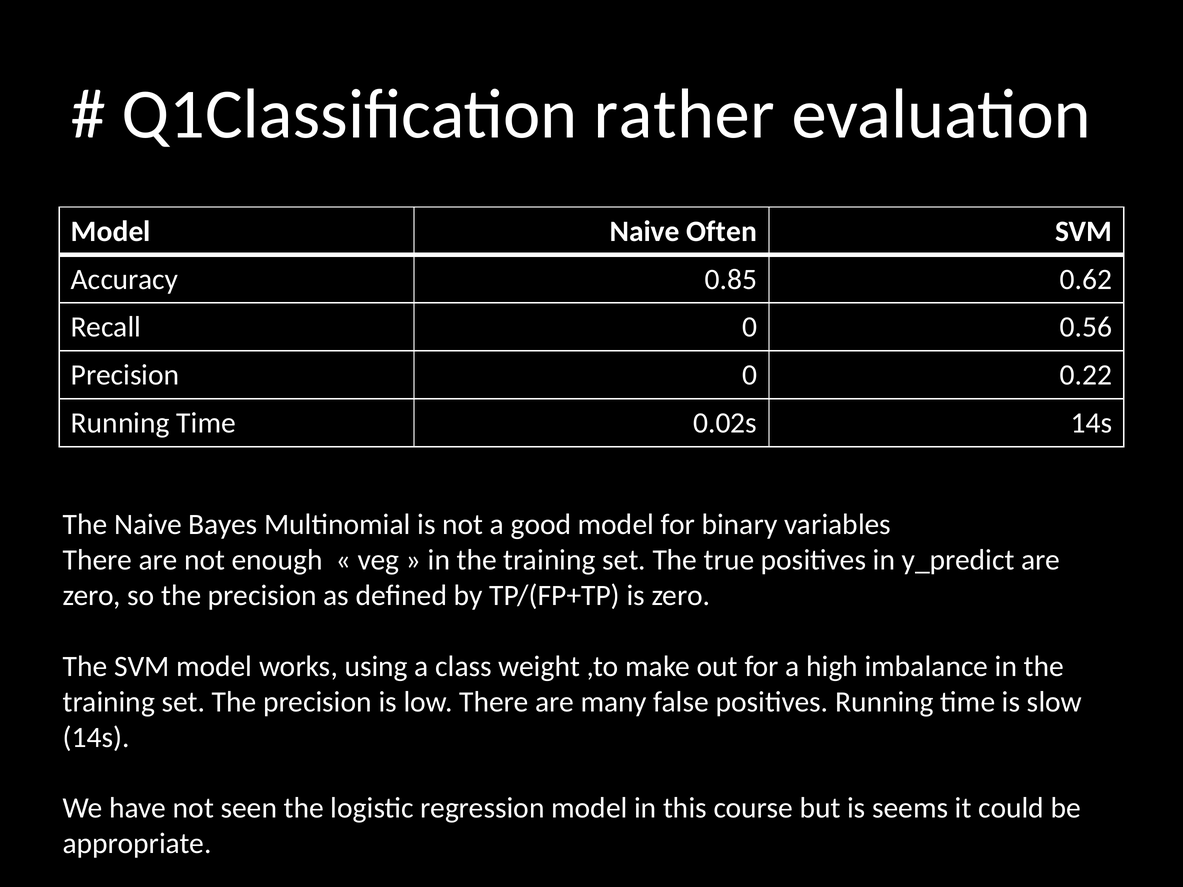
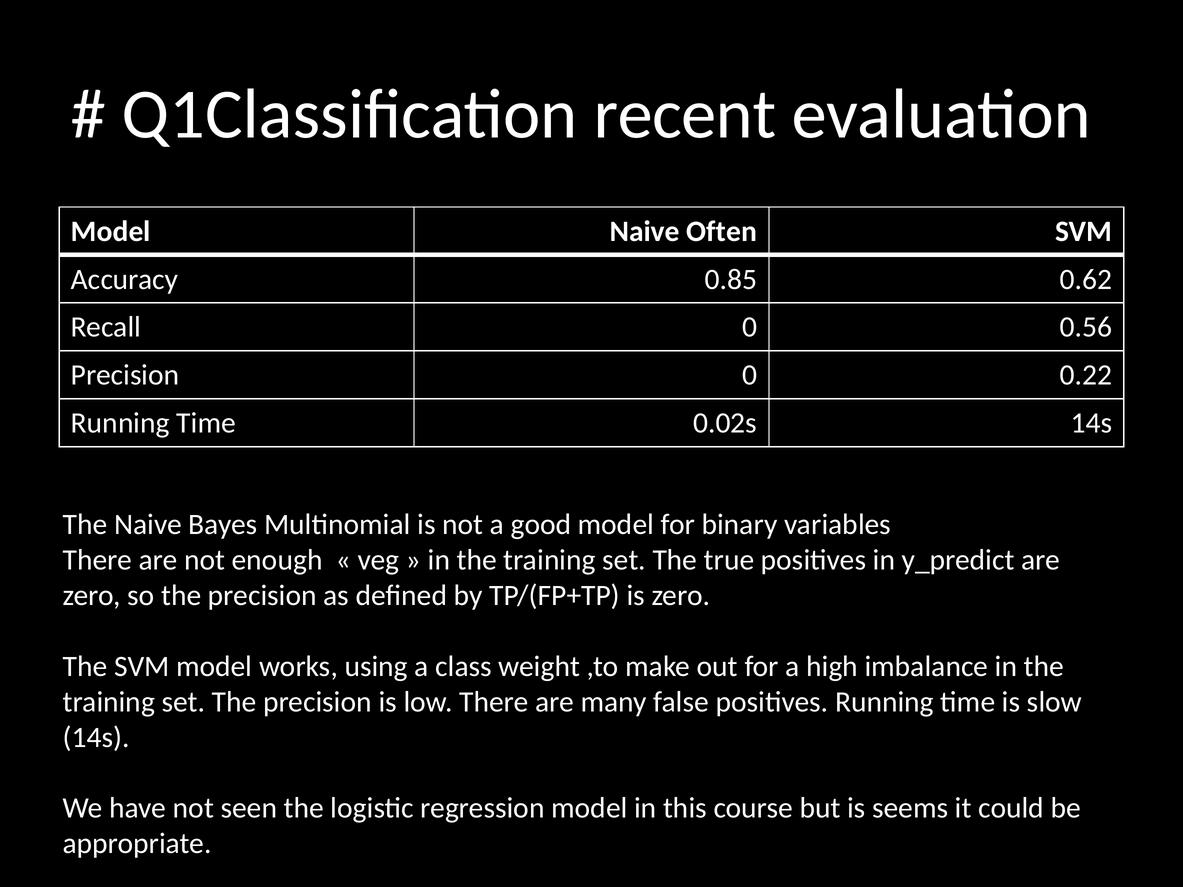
rather: rather -> recent (685, 114)
